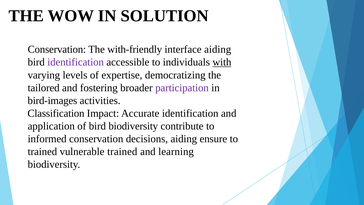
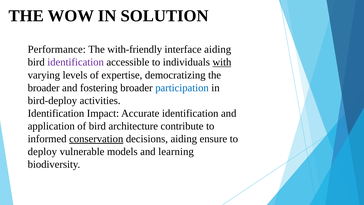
Conservation: Conservation -> Performance (57, 49)
tailored: tailored -> broader (44, 88)
participation colour: purple -> blue (182, 88)
bird-images: bird-images -> bird-deploy (52, 100)
Classification: Classification -> Identification (56, 113)
bird biodiversity: biodiversity -> architecture (133, 126)
conservation underline: none -> present (96, 139)
trained: trained -> deploy (42, 151)
vulnerable trained: trained -> models (122, 151)
